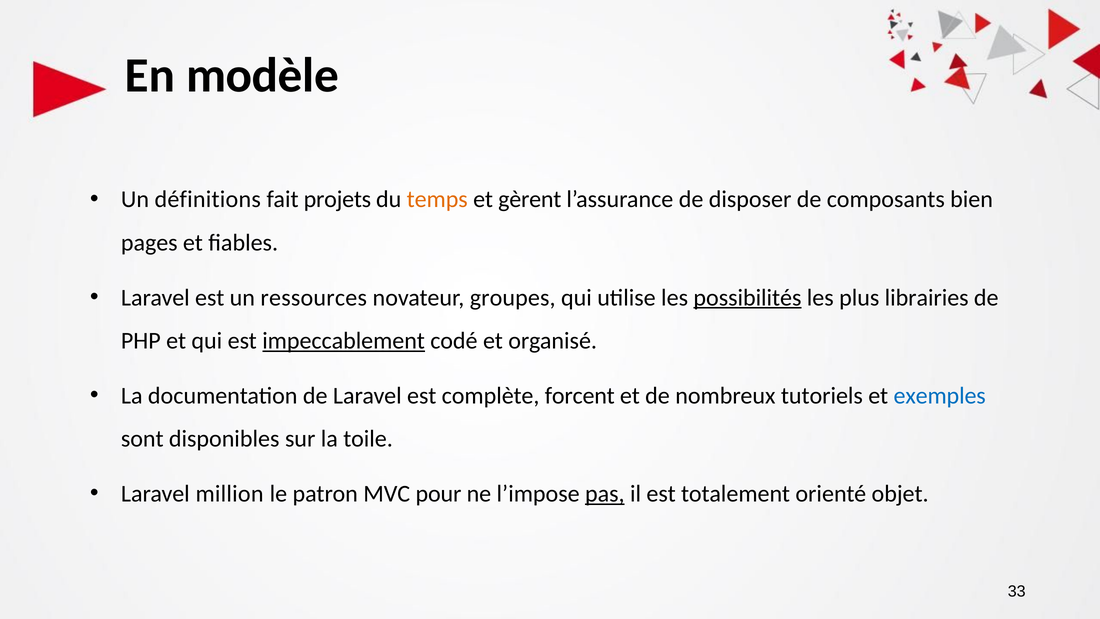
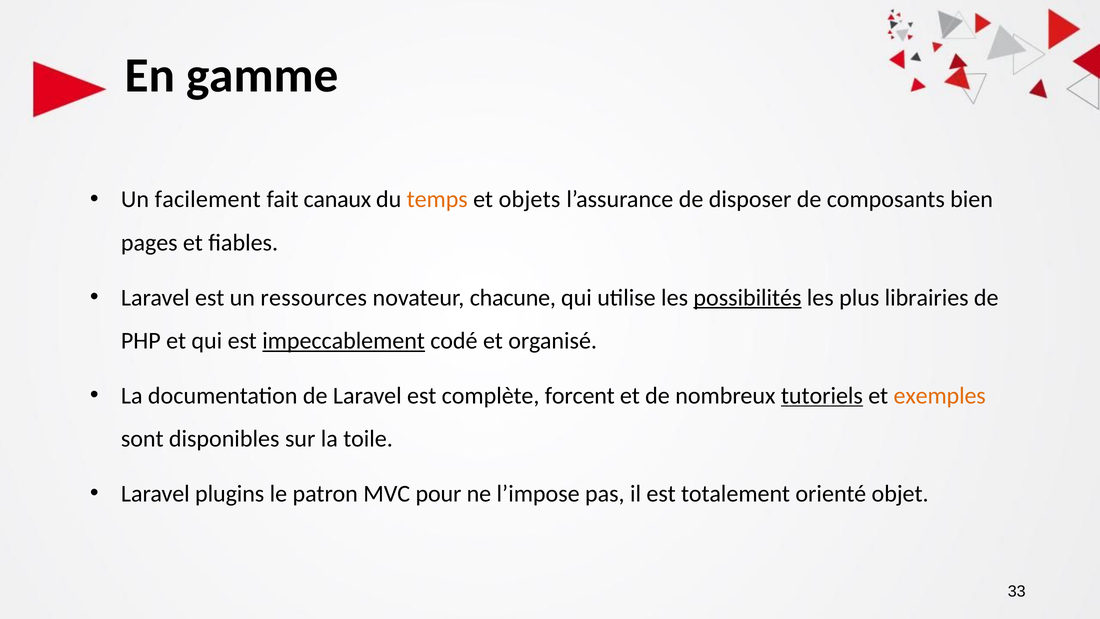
modèle: modèle -> gamme (262, 75)
définitions: définitions -> facilement (208, 199)
projets: projets -> canaux (337, 199)
gèrent: gèrent -> objets (530, 199)
groupes: groupes -> chacune (513, 297)
tutoriels underline: none -> present (822, 395)
exemples colour: blue -> orange (940, 395)
million: million -> plugins (230, 494)
pas underline: present -> none (605, 494)
